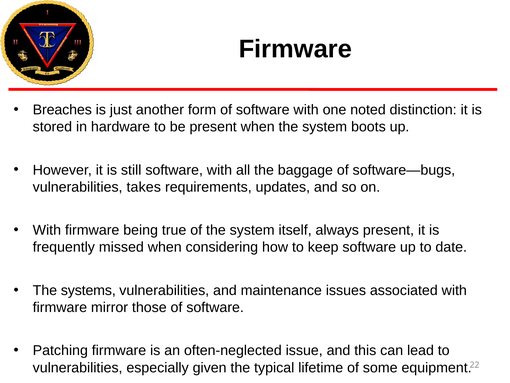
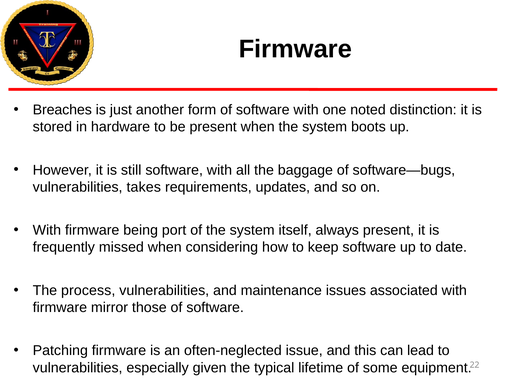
true: true -> port (174, 230)
systems: systems -> process (88, 290)
